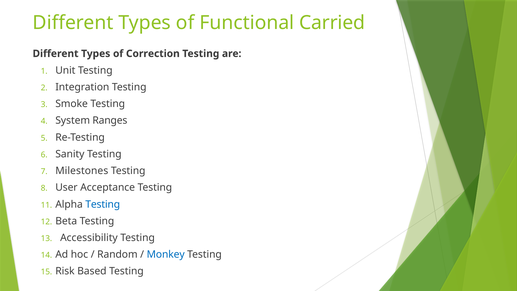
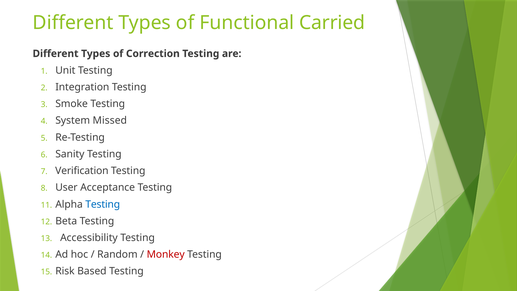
Ranges: Ranges -> Missed (110, 121)
Milestones: Milestones -> Verification (82, 171)
Monkey colour: blue -> red (166, 254)
